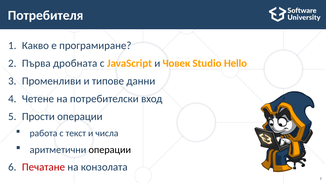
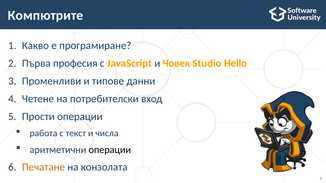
Потребителя: Потребителя -> Компютрите (46, 15)
дробната: дробната -> професия (75, 63)
Печатане colour: red -> orange (43, 167)
